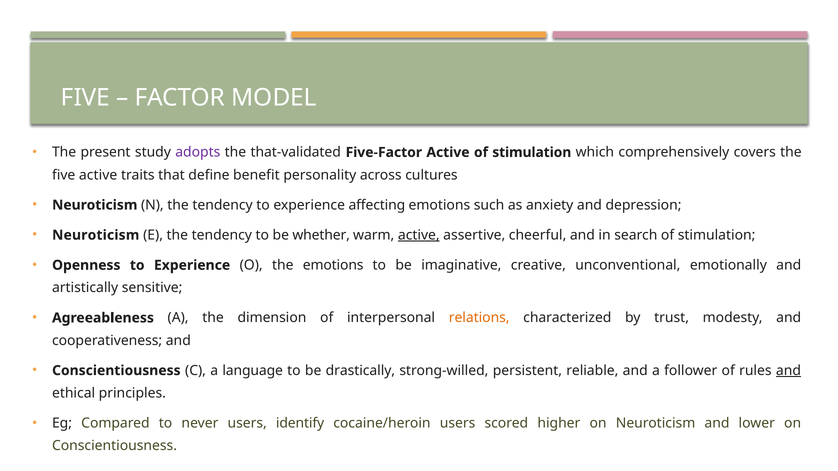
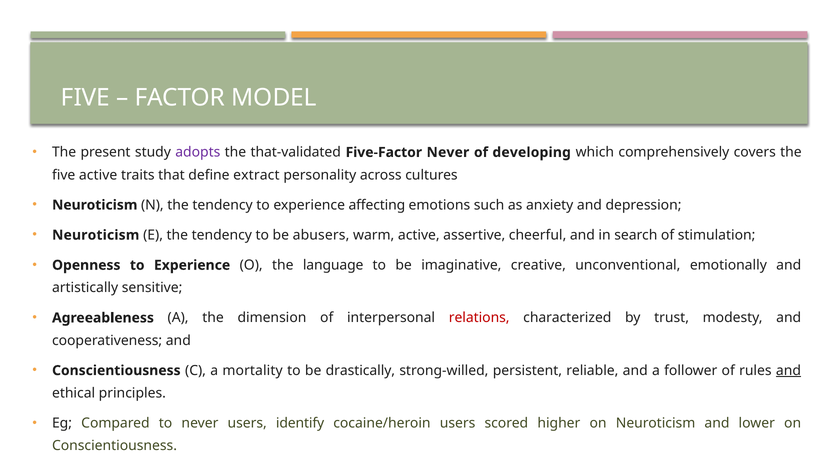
Five-Factor Active: Active -> Never (448, 152)
stimulation: stimulation -> developing (532, 152)
benefit: benefit -> extract (256, 175)
whether: whether -> abusers (321, 235)
active underline: present -> none (419, 235)
the emotions: emotions -> language (333, 265)
relations colour: orange -> red (479, 318)
language: language -> mortality (253, 371)
